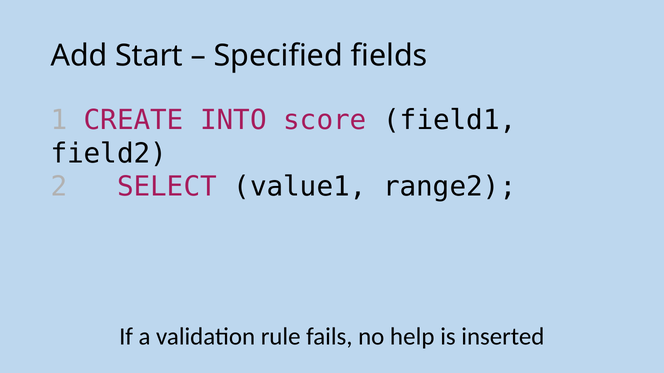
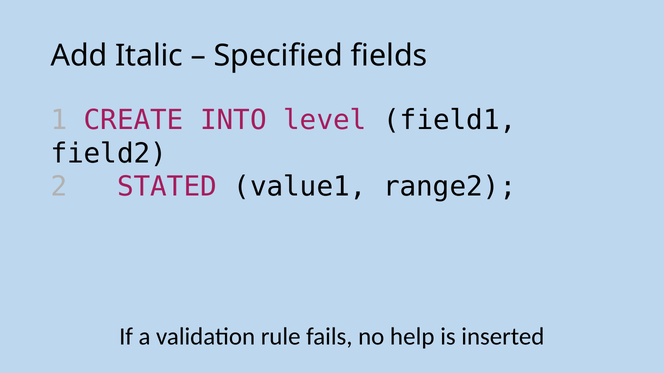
Start: Start -> Italic (149, 56)
score: score -> level (325, 120)
SELECT: SELECT -> STATED (167, 187)
